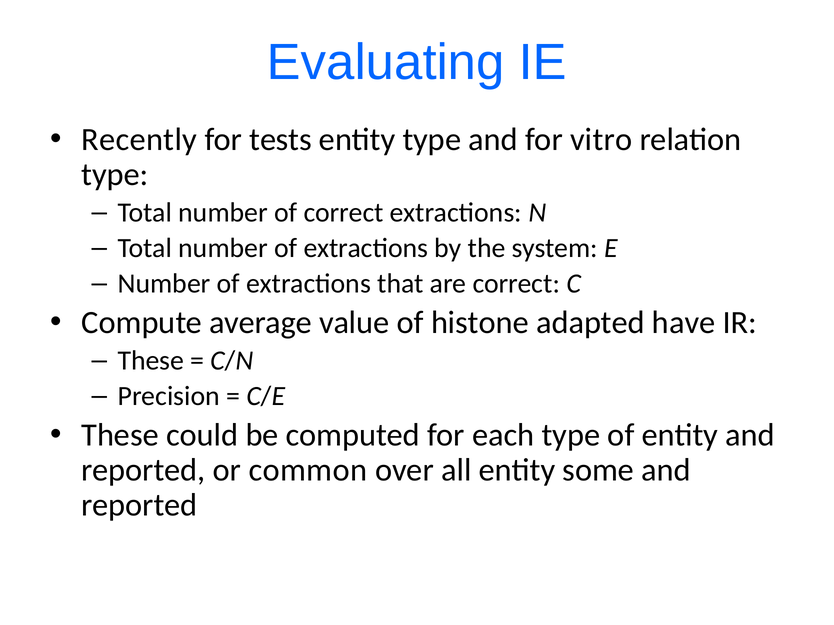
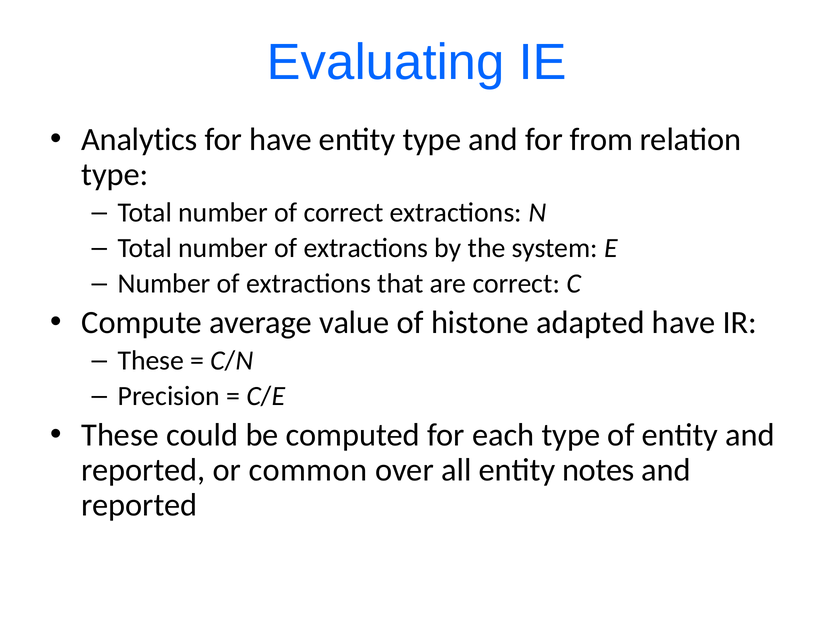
Recently: Recently -> Analytics (139, 140)
for tests: tests -> have (281, 140)
vitro: vitro -> from (601, 140)
some: some -> notes (598, 470)
